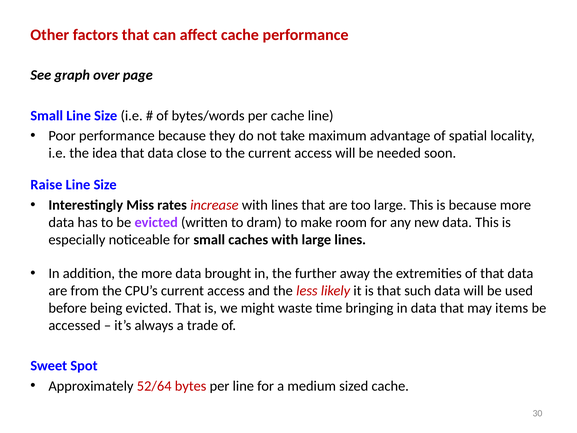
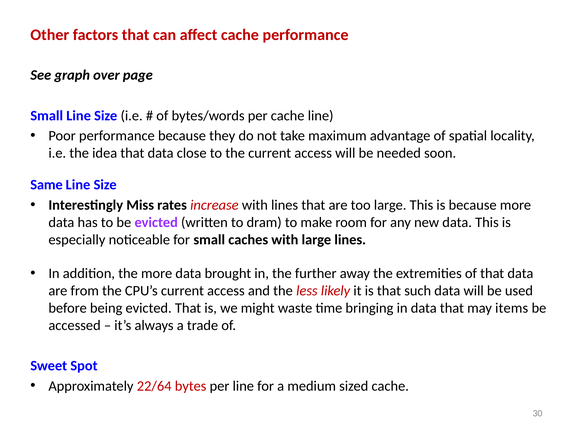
Raise: Raise -> Same (46, 185)
52/64: 52/64 -> 22/64 (154, 386)
